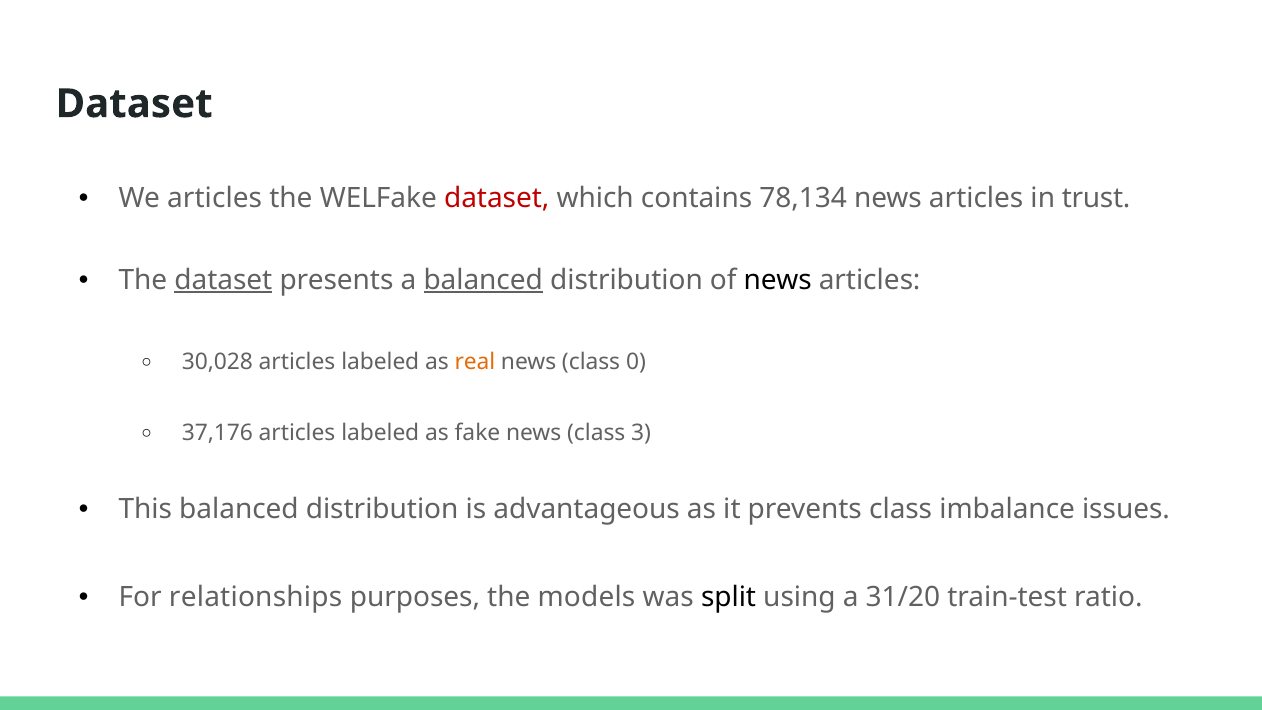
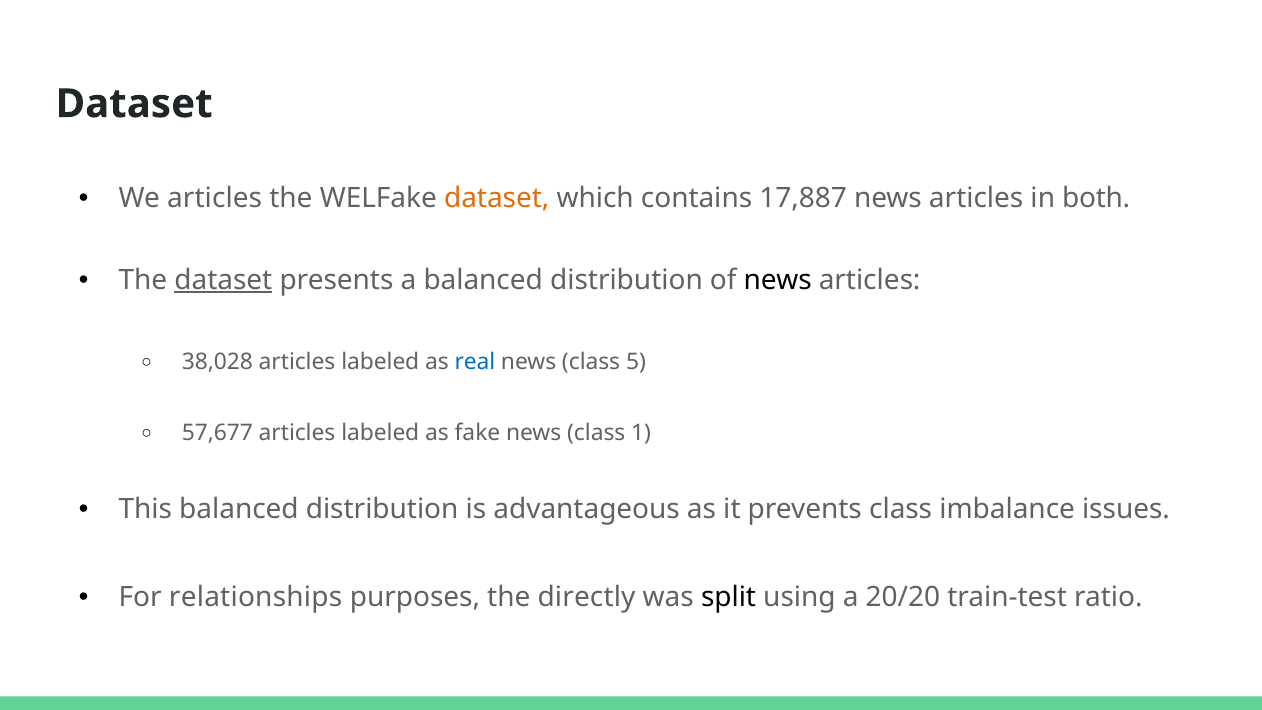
dataset colour: red -> orange (497, 198)
78,134: 78,134 -> 17,887 (803, 198)
trust: trust -> both (1096, 198)
balanced underline: present -> none (483, 280)
30,028: 30,028 -> 38,028 (217, 362)
real colour: orange -> blue (475, 362)
0: 0 -> 5 (636, 362)
37,176: 37,176 -> 57,677 (217, 433)
3: 3 -> 1 (641, 433)
models: models -> directly (587, 597)
31/20: 31/20 -> 20/20 (903, 597)
